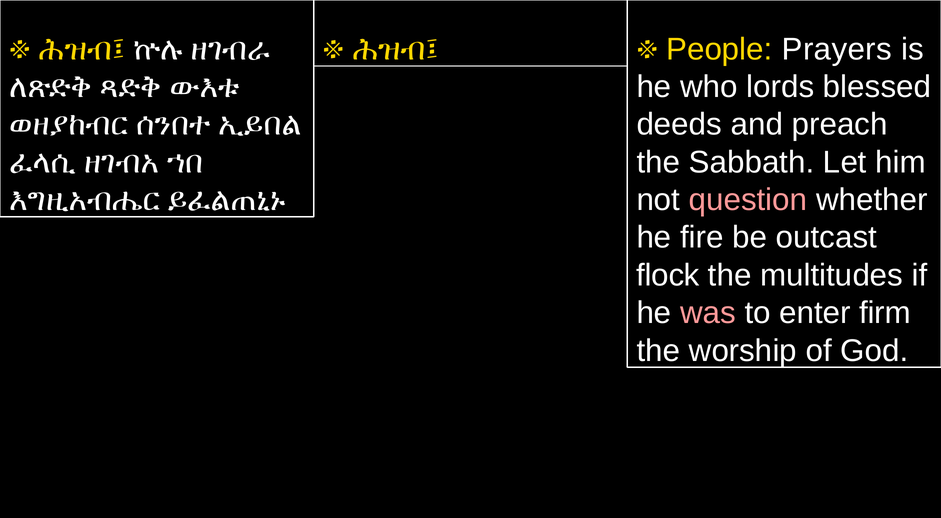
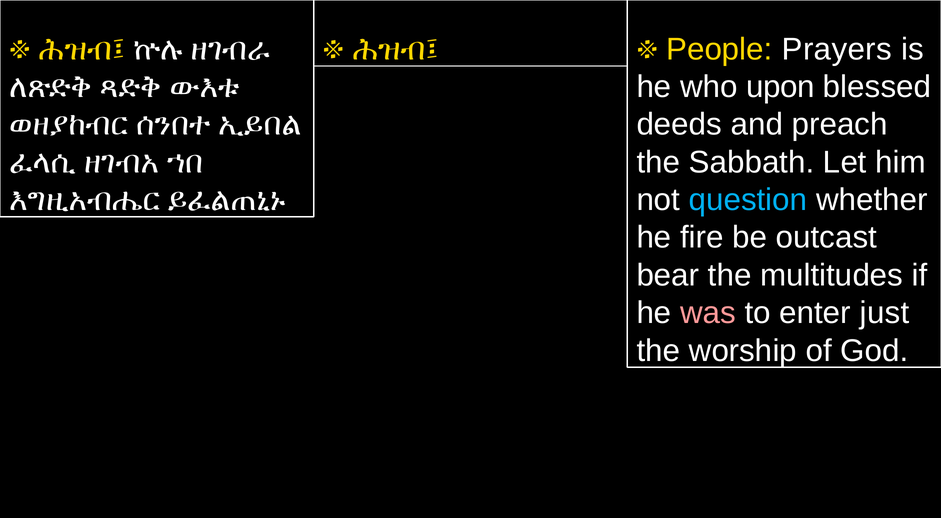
lords: lords -> upon (780, 87)
question colour: pink -> light blue (748, 200)
flock: flock -> bear (668, 275)
firm: firm -> just (885, 313)
